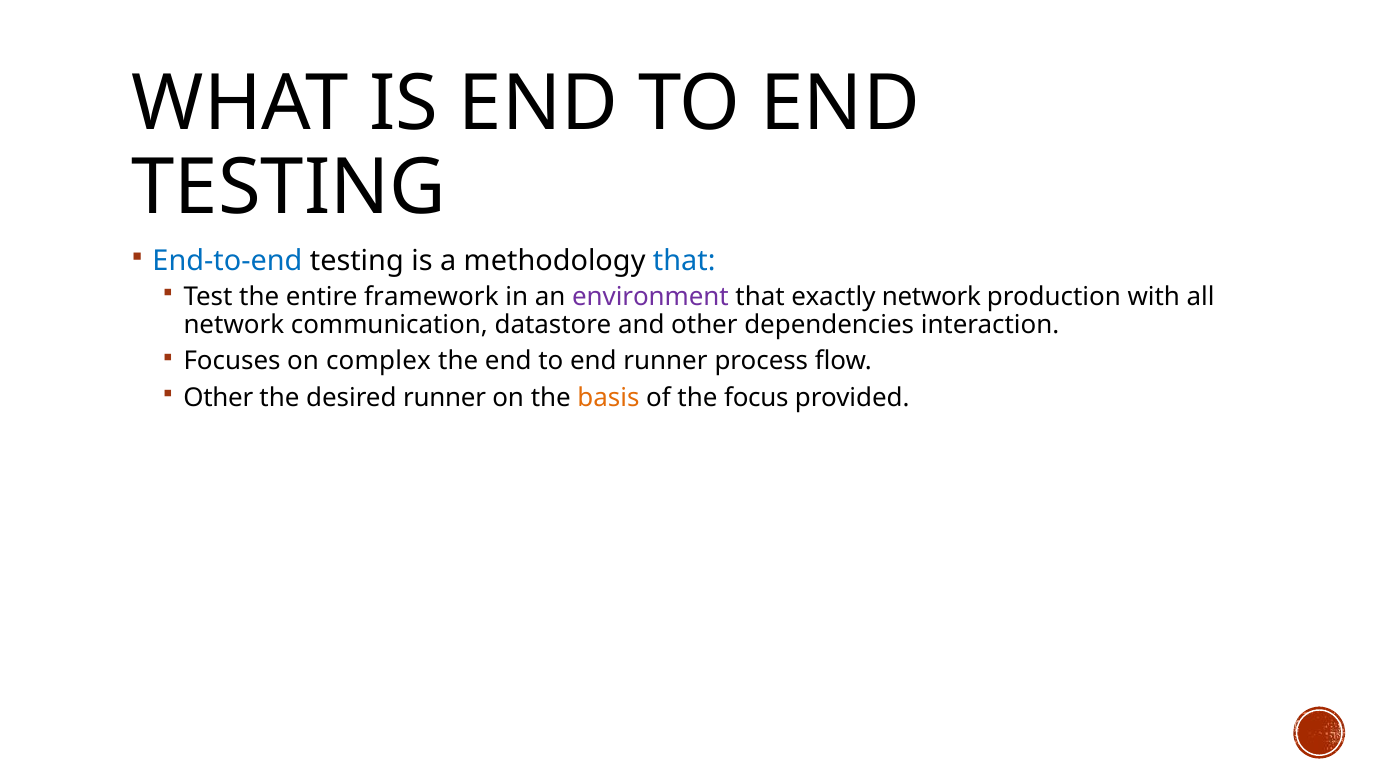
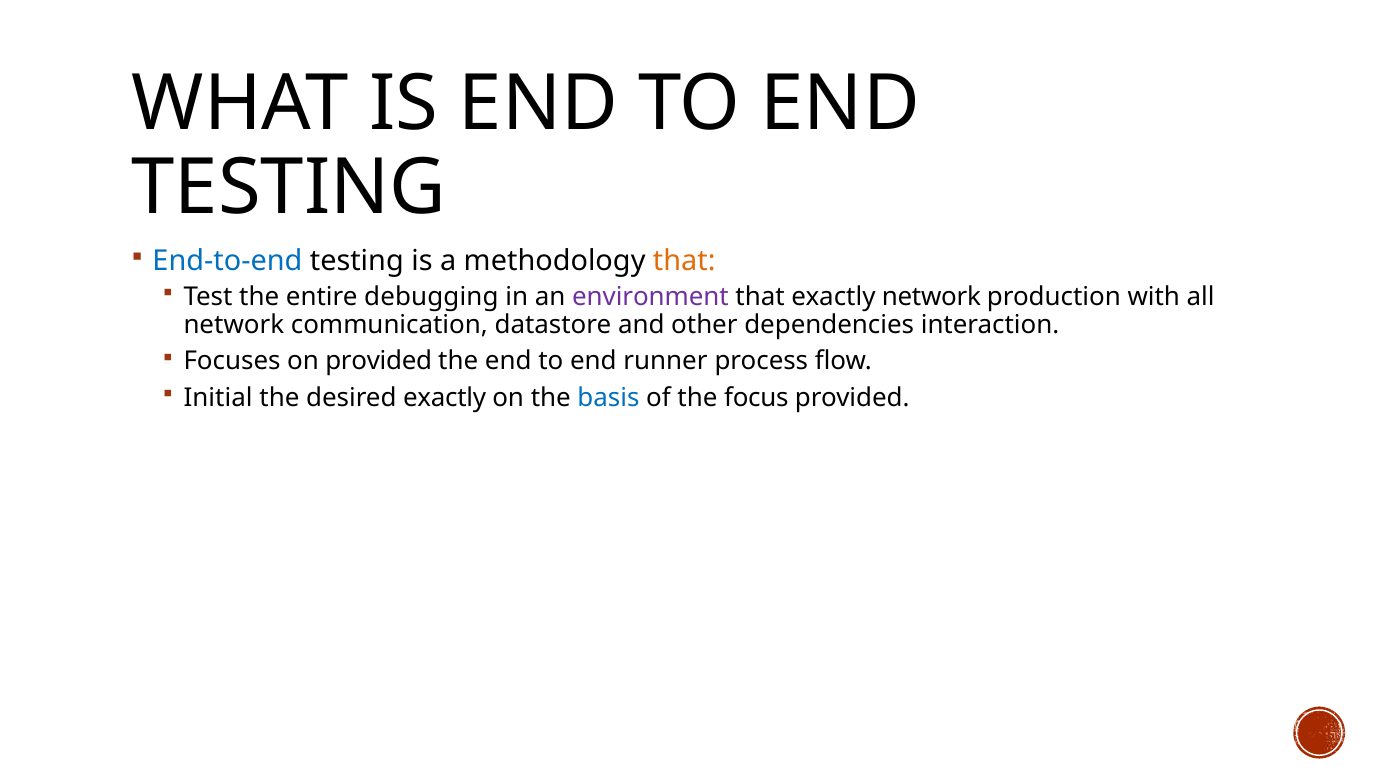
that colour: blue -> orange (684, 261)
framework: framework -> debugging (431, 297)
on complex: complex -> provided (379, 361)
Other: Other -> Initial (218, 398)
desired runner: runner -> exactly (445, 398)
basis colour: orange -> blue (608, 398)
